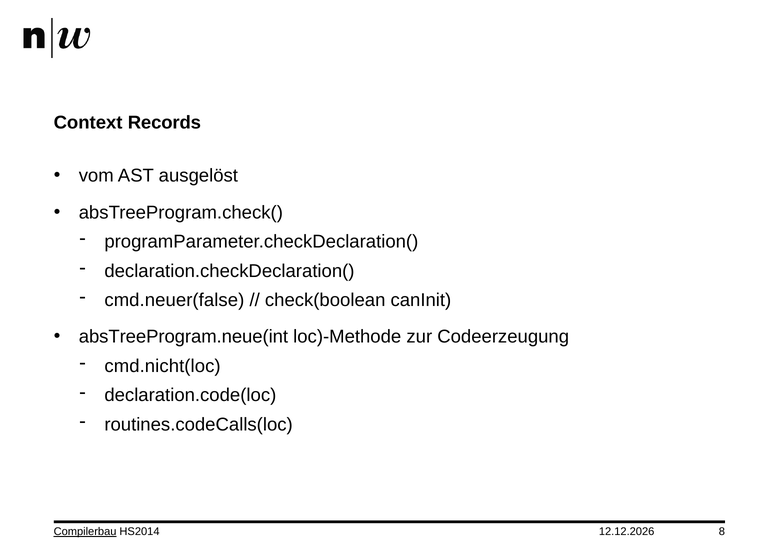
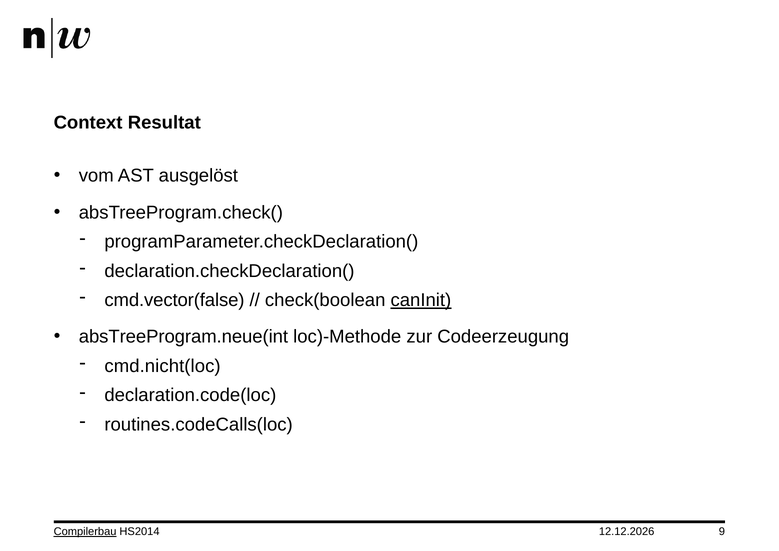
Records: Records -> Resultat (164, 122)
cmd.neuer(false: cmd.neuer(false -> cmd.vector(false (174, 300)
canInit underline: none -> present (421, 300)
8: 8 -> 9 (722, 531)
